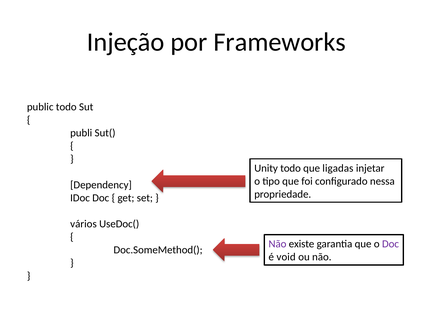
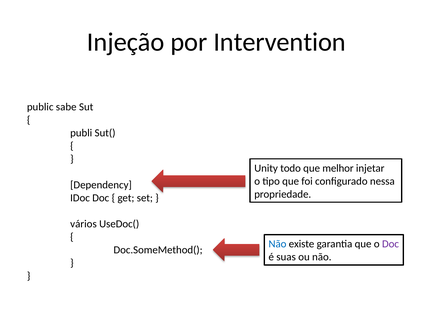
Frameworks: Frameworks -> Intervention (280, 42)
public todo: todo -> sabe (66, 107)
ligadas: ligadas -> melhor (338, 168)
Não colour: purple -> blue (277, 244)
void: void -> suas (286, 257)
